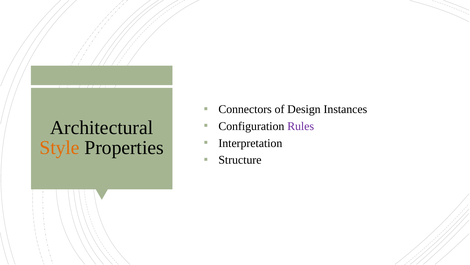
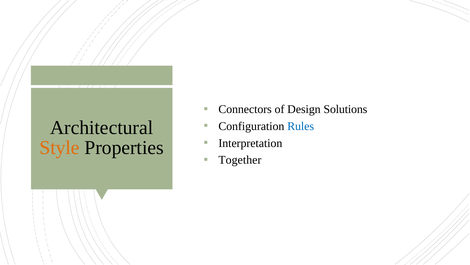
Instances: Instances -> Solutions (345, 109)
Rules colour: purple -> blue (301, 126)
Structure: Structure -> Together (240, 160)
